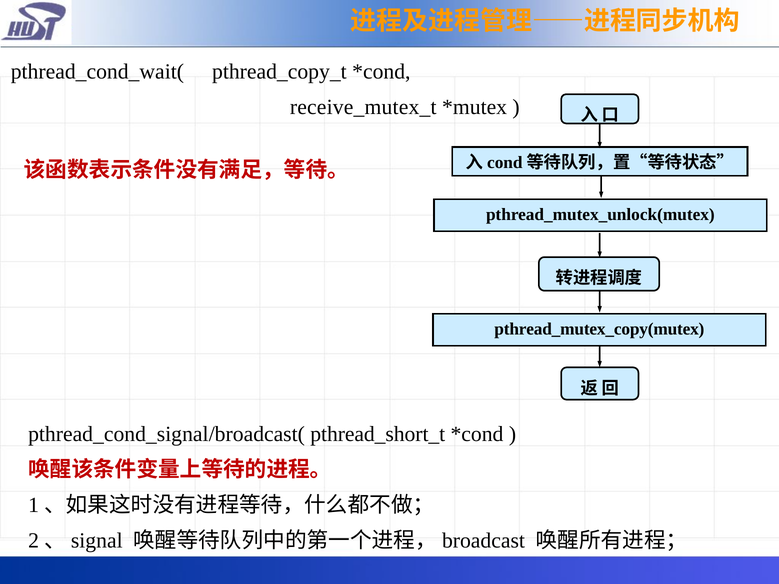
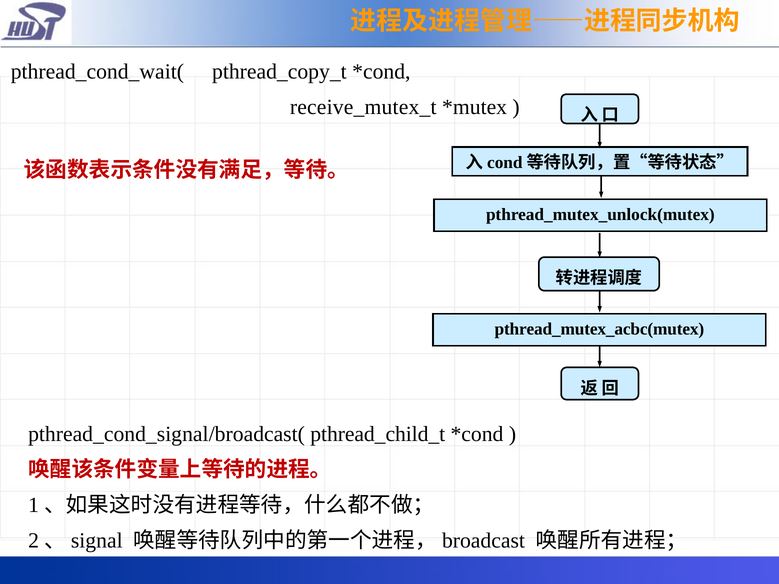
pthread_mutex_copy(mutex: pthread_mutex_copy(mutex -> pthread_mutex_acbc(mutex (599, 329)
pthread_short_t: pthread_short_t -> pthread_child_t (378, 434)
